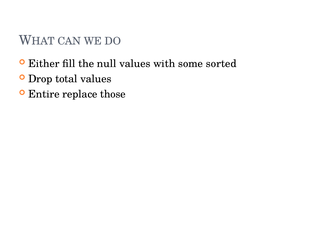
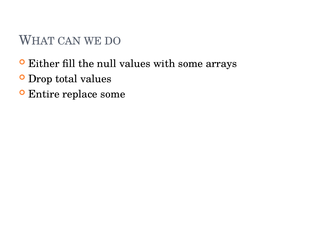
sorted: sorted -> arrays (221, 64)
replace those: those -> some (113, 94)
